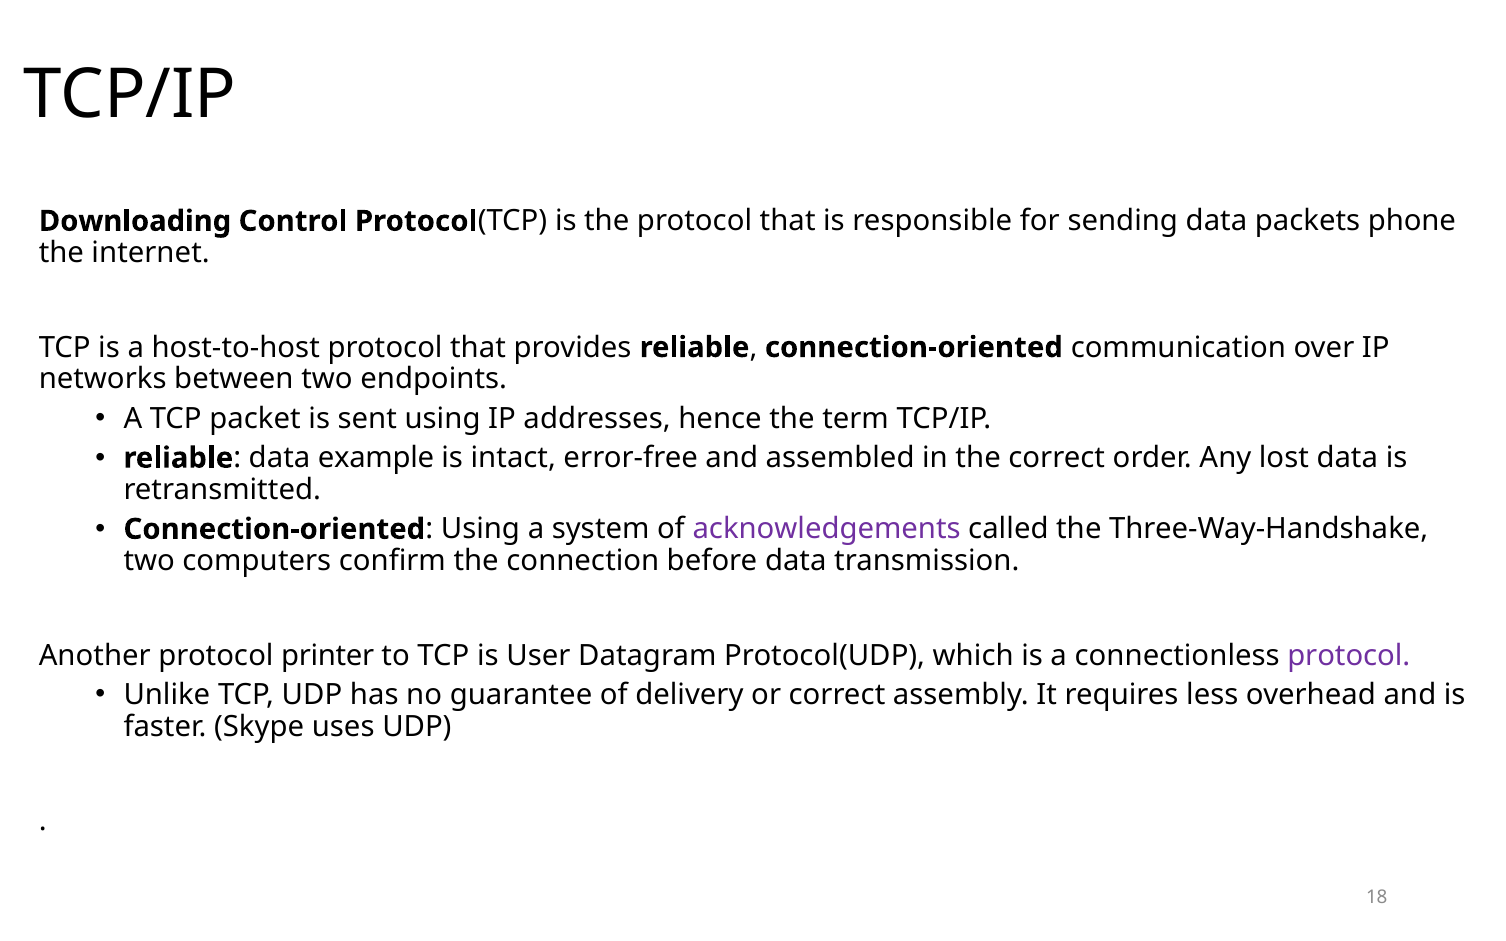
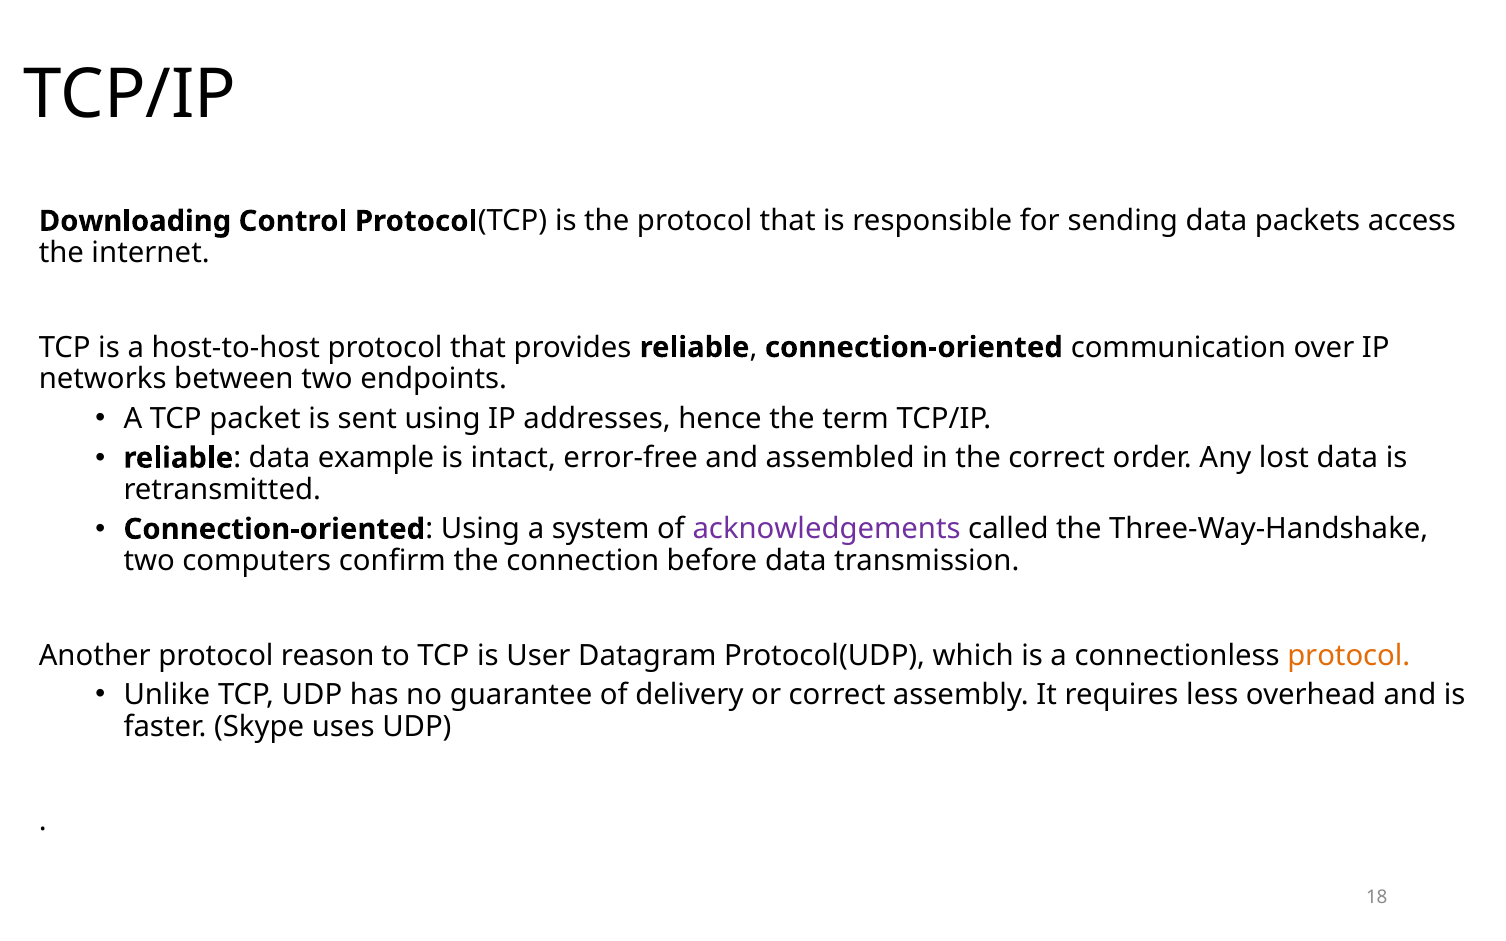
phone: phone -> access (1412, 221)
printer: printer -> reason (328, 656)
protocol colour: purple -> orange (1349, 656)
